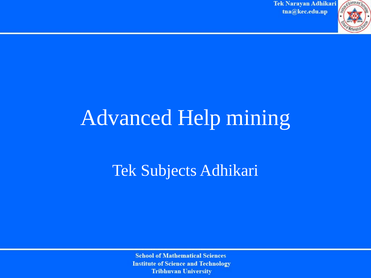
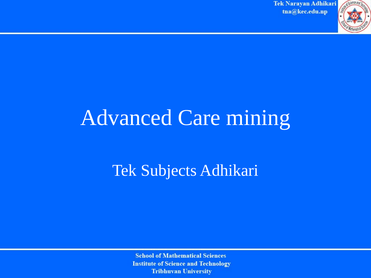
Help: Help -> Care (199, 118)
